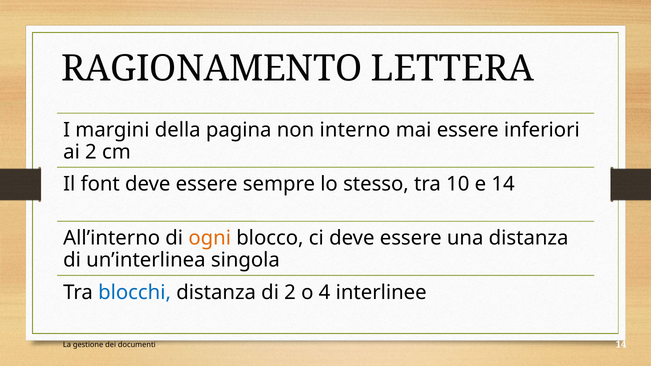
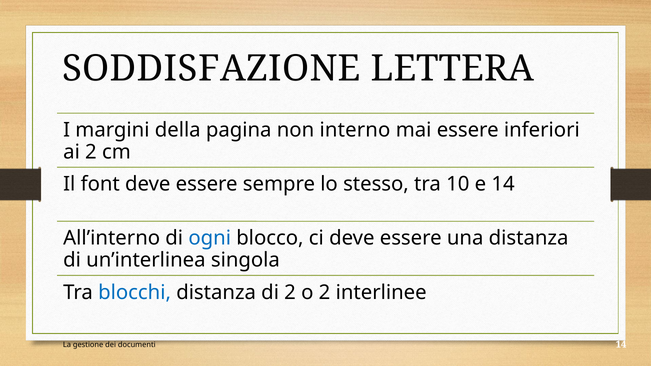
RAGIONAMENTO: RAGIONAMENTO -> SODDISFAZIONE (211, 69)
ogni colour: orange -> blue (210, 238)
o 4: 4 -> 2 (325, 292)
